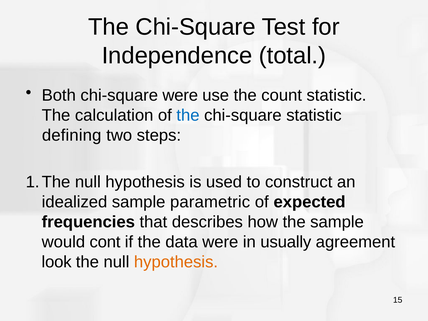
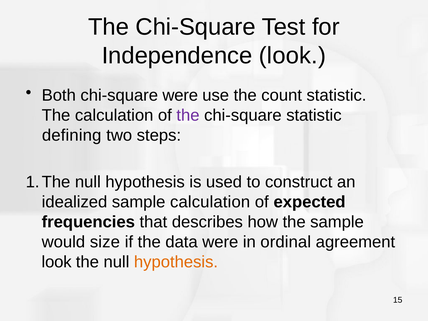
Independence total: total -> look (292, 56)
the colour: blue -> purple (188, 115)
sample parametric: parametric -> calculation (210, 202)
cont: cont -> size (105, 242)
usually: usually -> ordinal (286, 242)
